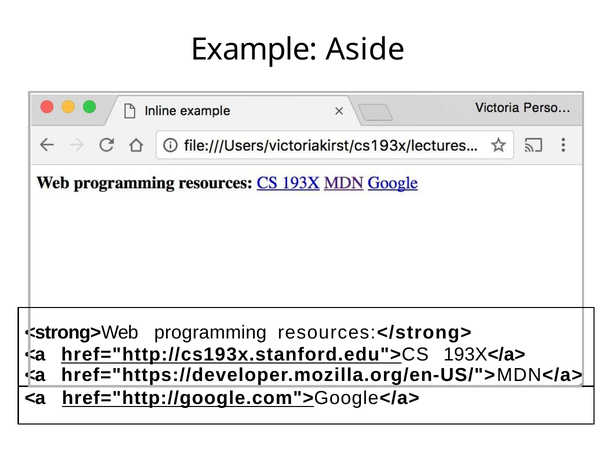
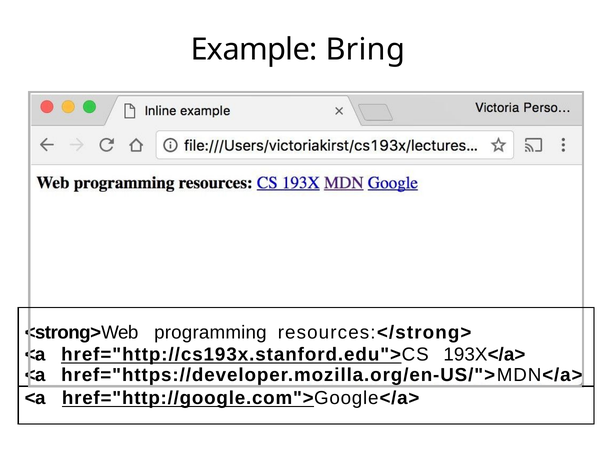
Aside: Aside -> Bring (365, 50)
